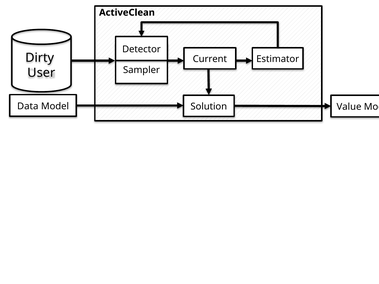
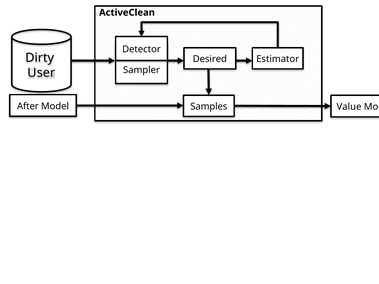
Current: Current -> Desired (210, 59)
Data: Data -> After (28, 106)
Solution: Solution -> Samples (209, 107)
